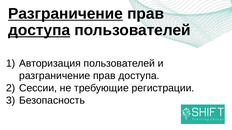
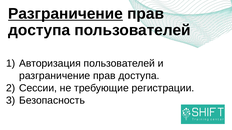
доступа underline: present -> none (39, 30)
